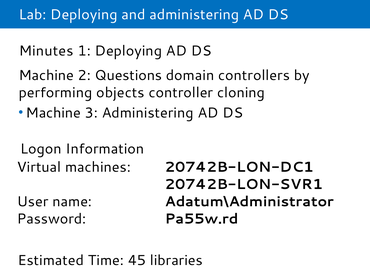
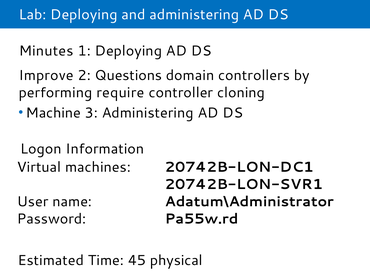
Machine: Machine -> Improve (46, 76)
objects: objects -> require (120, 93)
libraries: libraries -> physical (176, 261)
